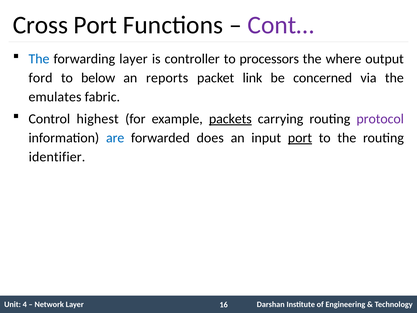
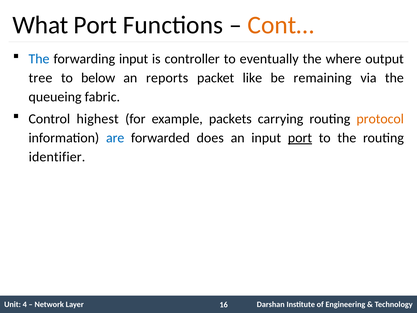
Cross: Cross -> What (40, 25)
Cont… colour: purple -> orange (281, 25)
forwarding layer: layer -> input (134, 59)
processors: processors -> eventually (269, 59)
ford: ford -> tree (40, 78)
link: link -> like (252, 78)
concerned: concerned -> remaining (323, 78)
emulates: emulates -> queueing (55, 97)
packets underline: present -> none (230, 119)
protocol colour: purple -> orange (380, 119)
